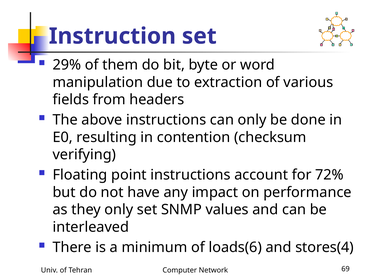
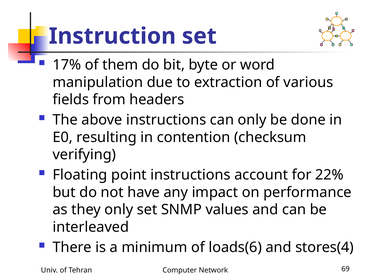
29%: 29% -> 17% (67, 65)
72%: 72% -> 22% (330, 175)
